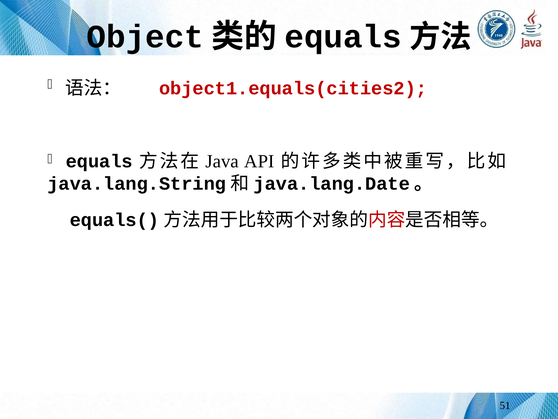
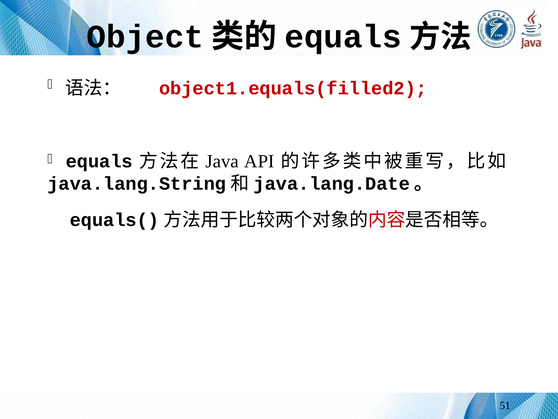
object1.equals(cities2: object1.equals(cities2 -> object1.equals(filled2 (293, 88)
